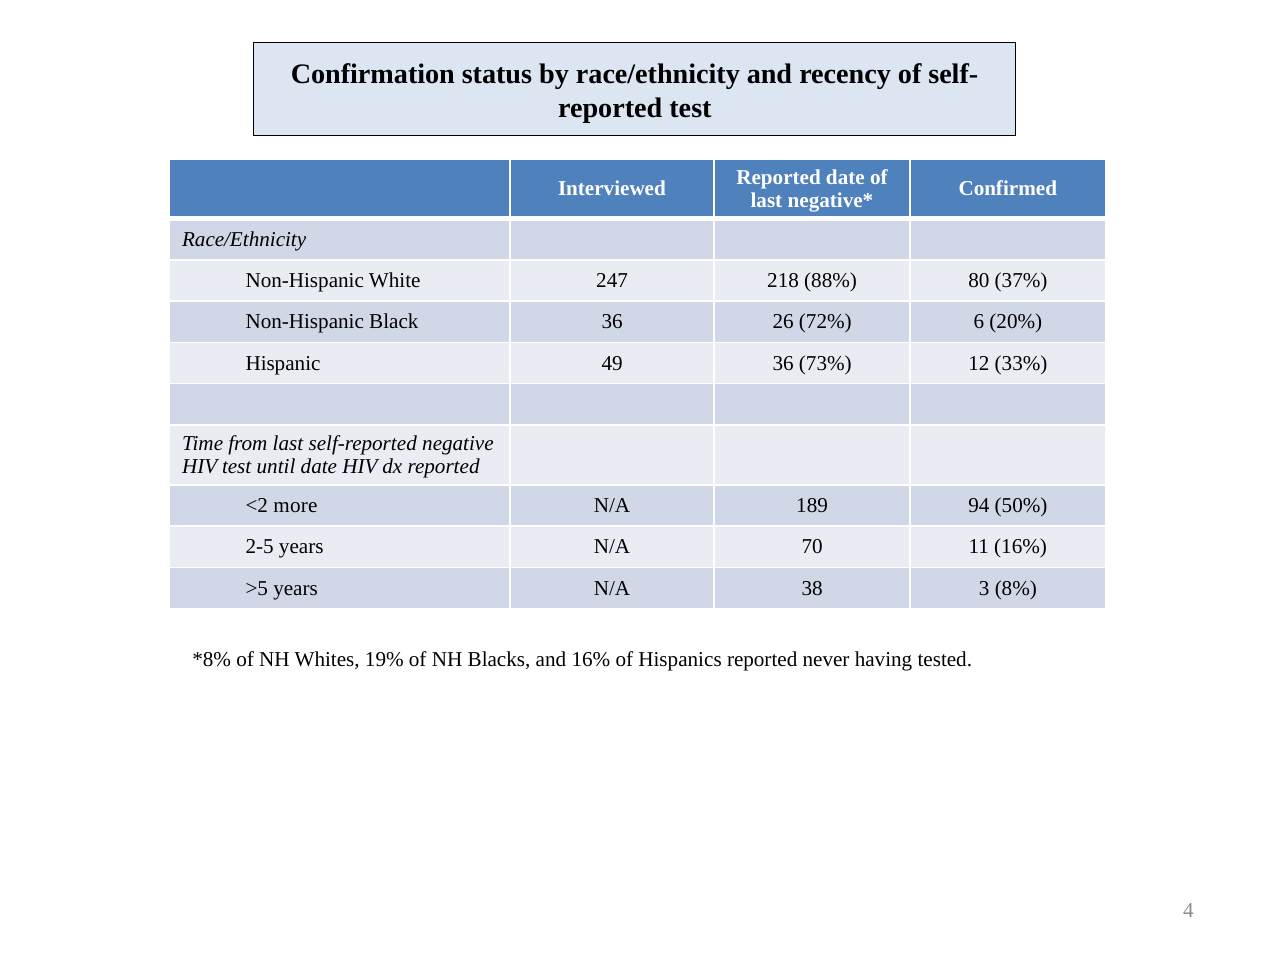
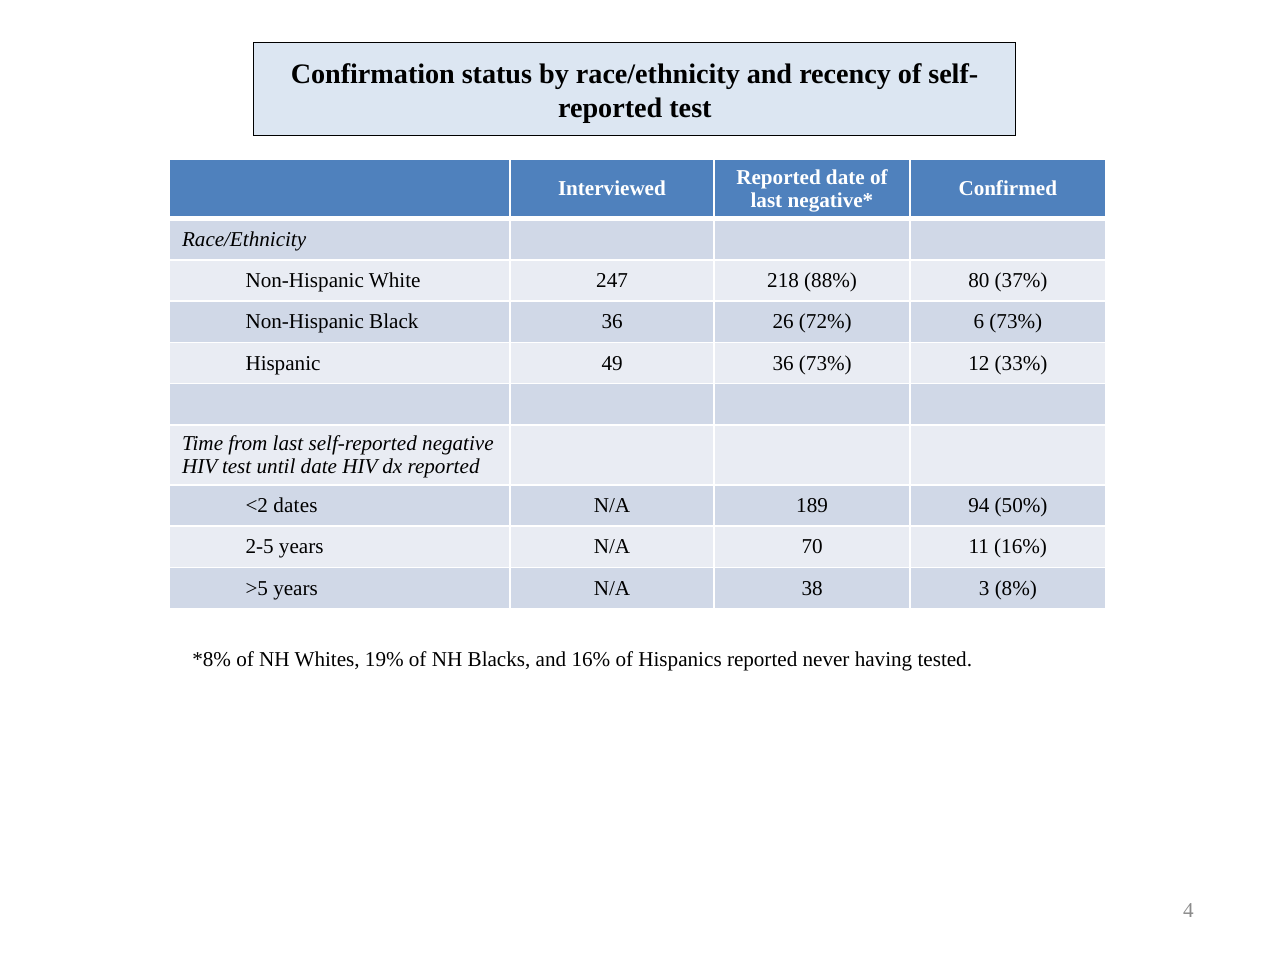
6 20%: 20% -> 73% (1016, 322)
more: more -> dates (295, 505)
